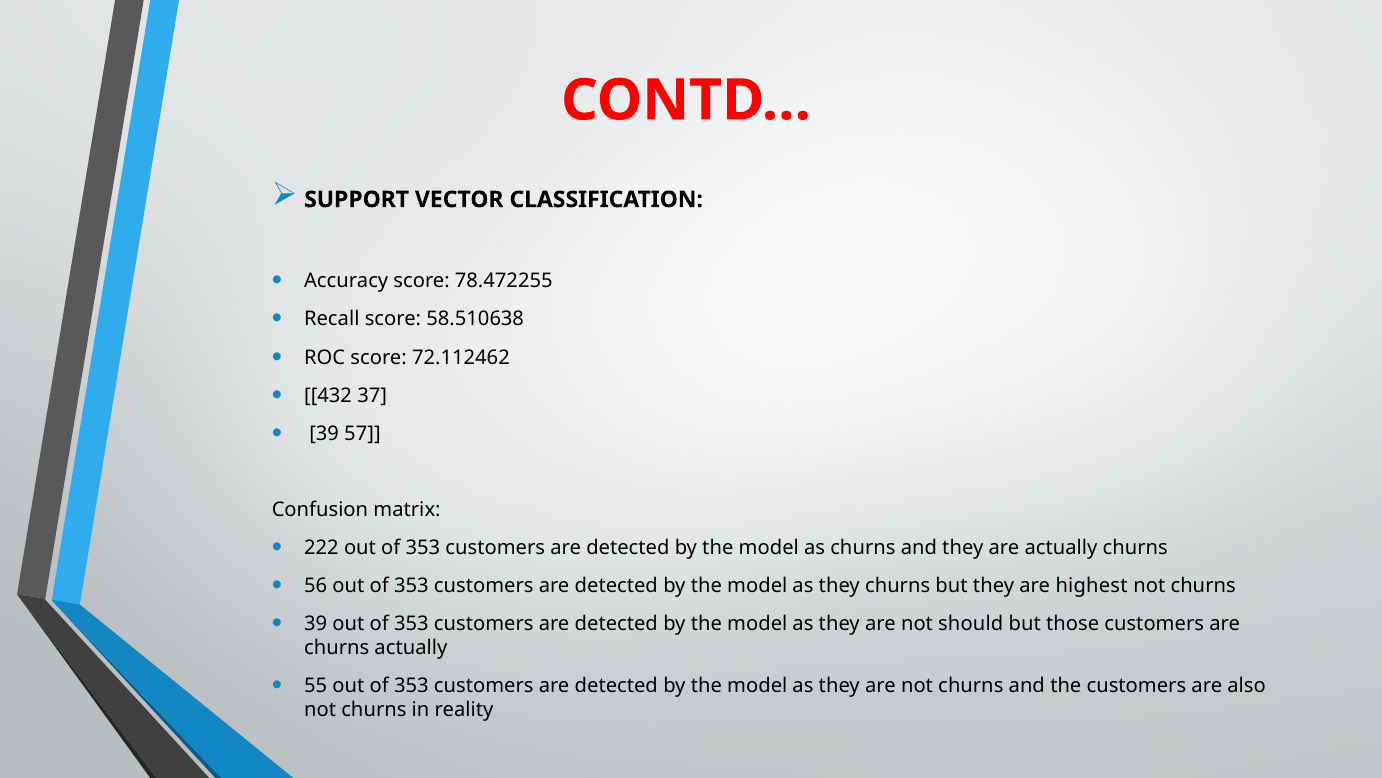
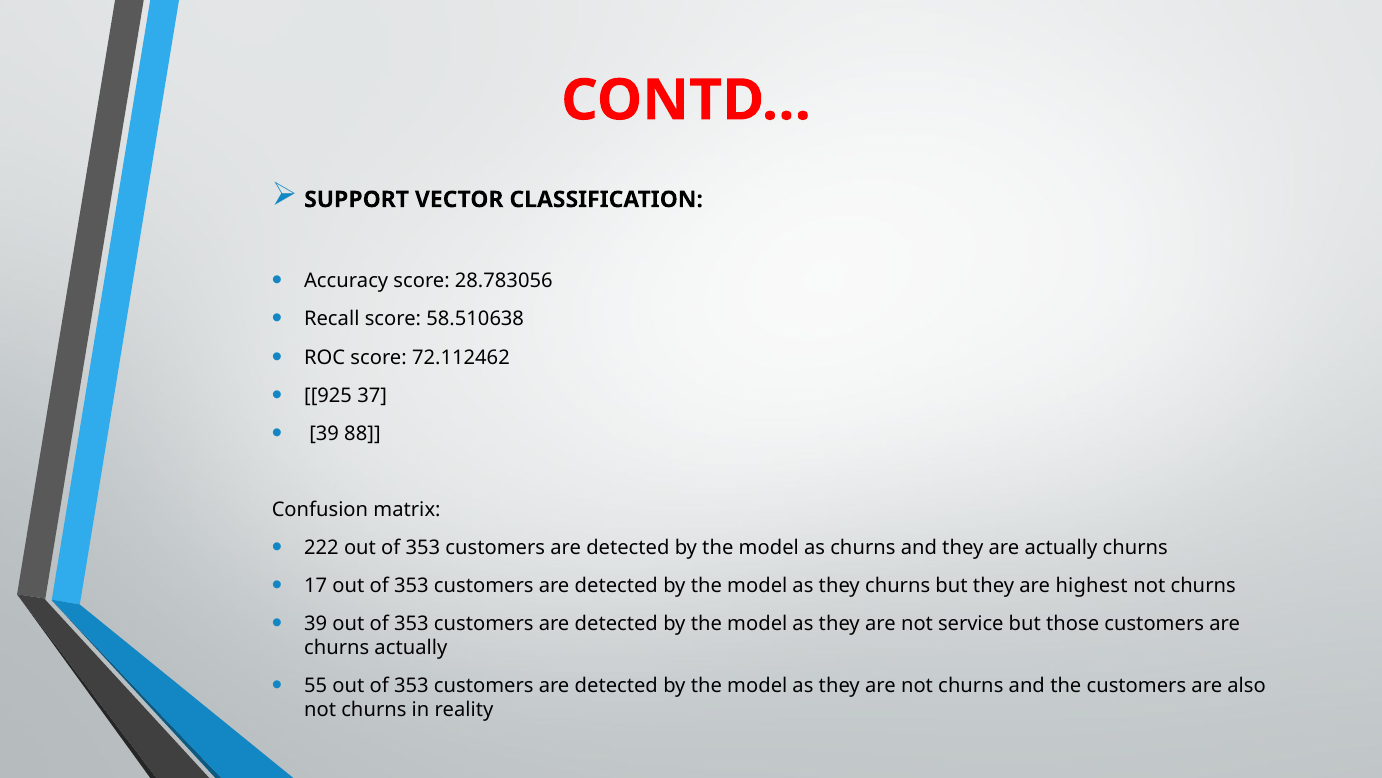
78.472255: 78.472255 -> 28.783056 (504, 281)
432: 432 -> 925 (328, 395)
57: 57 -> 88 (362, 433)
56: 56 -> 17 (316, 585)
should: should -> service (971, 623)
